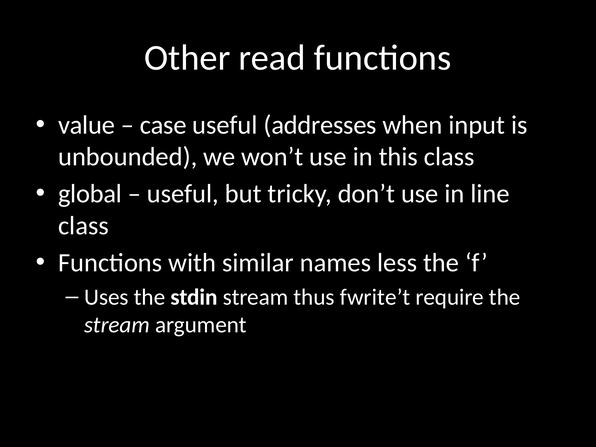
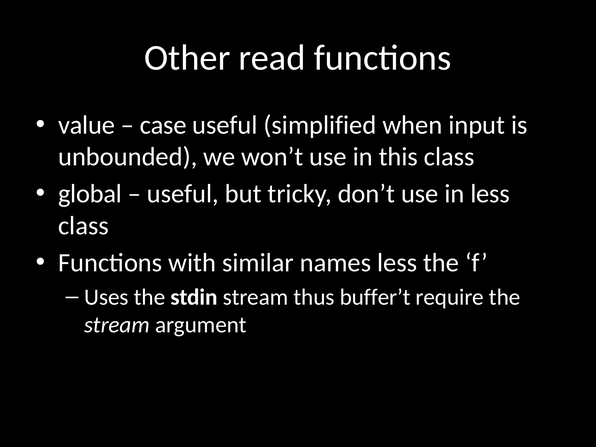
addresses: addresses -> simplified (320, 125)
in line: line -> less (490, 194)
fwrite’t: fwrite’t -> buffer’t (375, 297)
